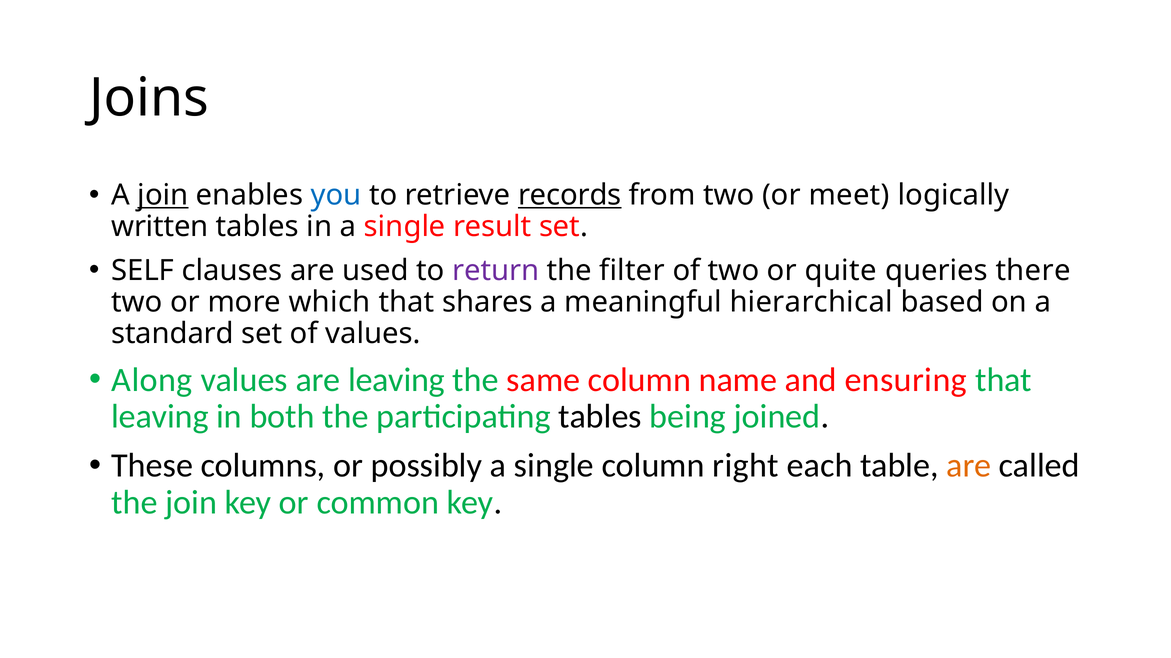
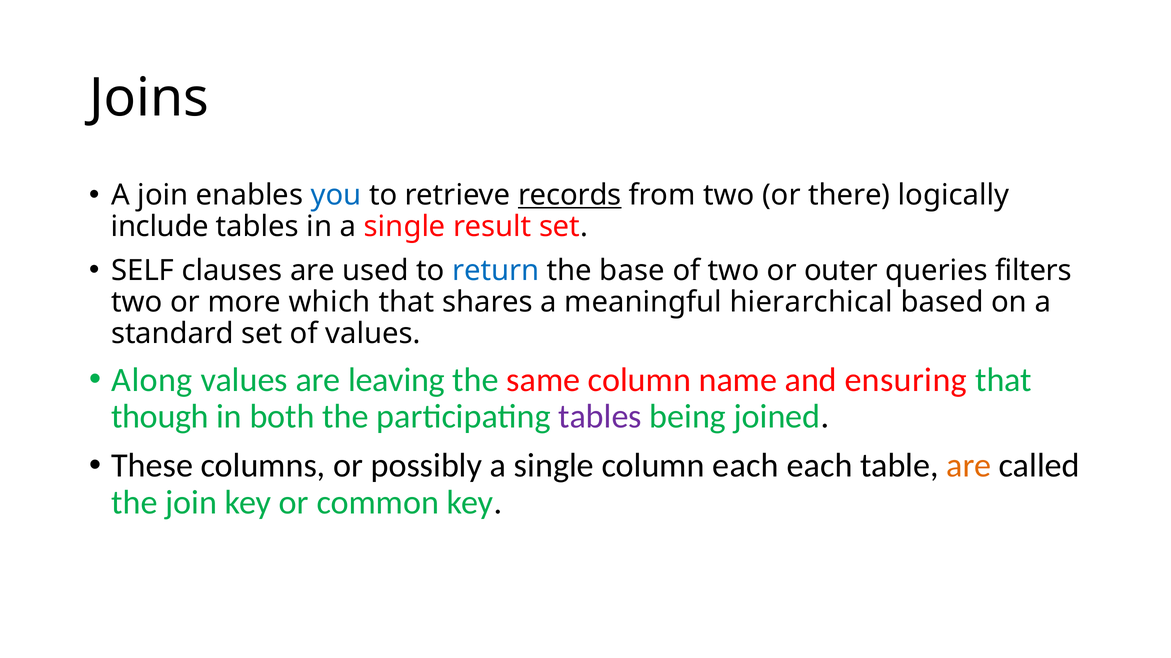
join underline: present -> none (163, 195)
meet: meet -> there (849, 195)
written: written -> include (160, 227)
return colour: purple -> blue (496, 271)
filter: filter -> base (632, 271)
quite: quite -> outer (841, 271)
there: there -> filters (1033, 271)
leaving: leaving -> though (160, 417)
tables colour: black -> purple (600, 417)
column right: right -> each (746, 466)
